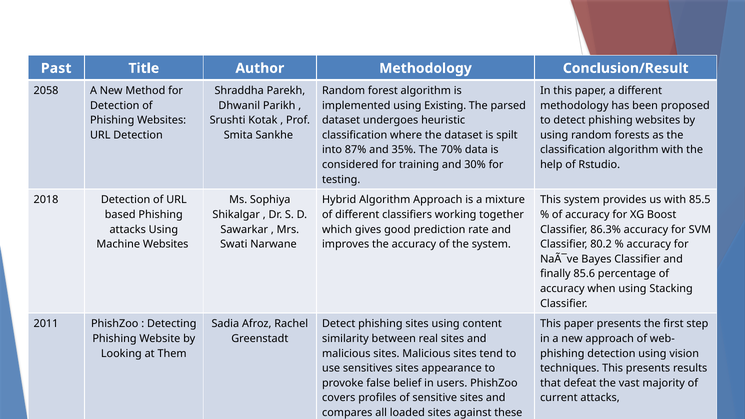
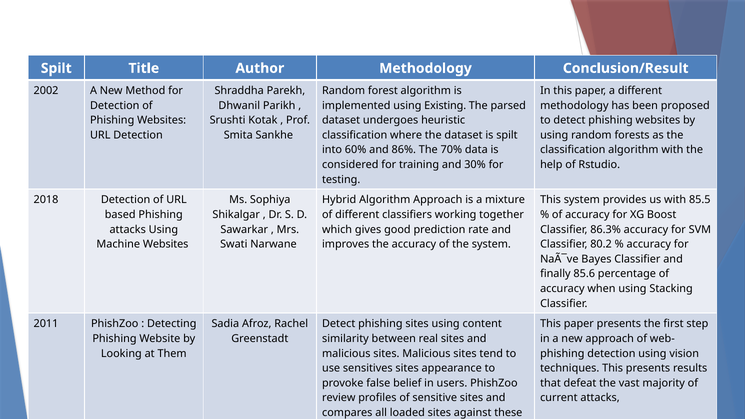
Past: Past -> Spilt (56, 68)
2058: 2058 -> 2002 (46, 91)
87%: 87% -> 60% (356, 150)
35%: 35% -> 86% (404, 150)
covers: covers -> review (339, 398)
